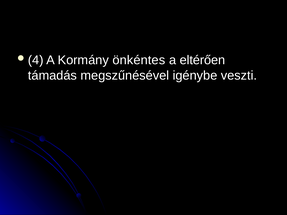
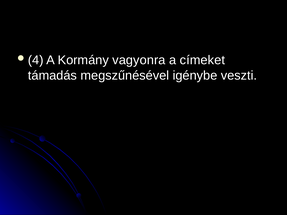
önkéntes: önkéntes -> vagyonra (139, 60)
eltérően: eltérően -> címeket (202, 60)
